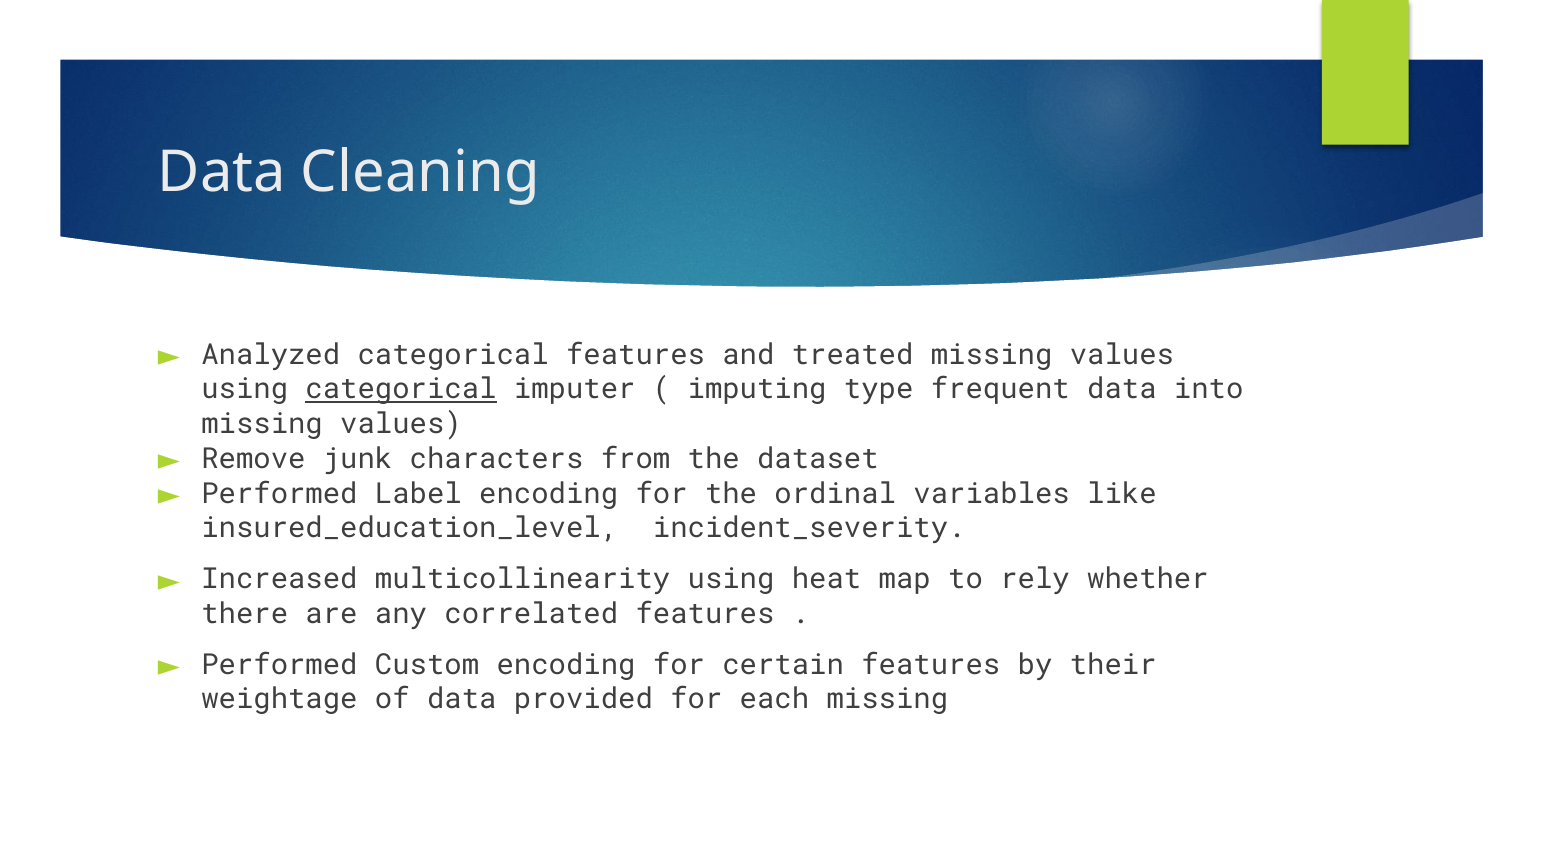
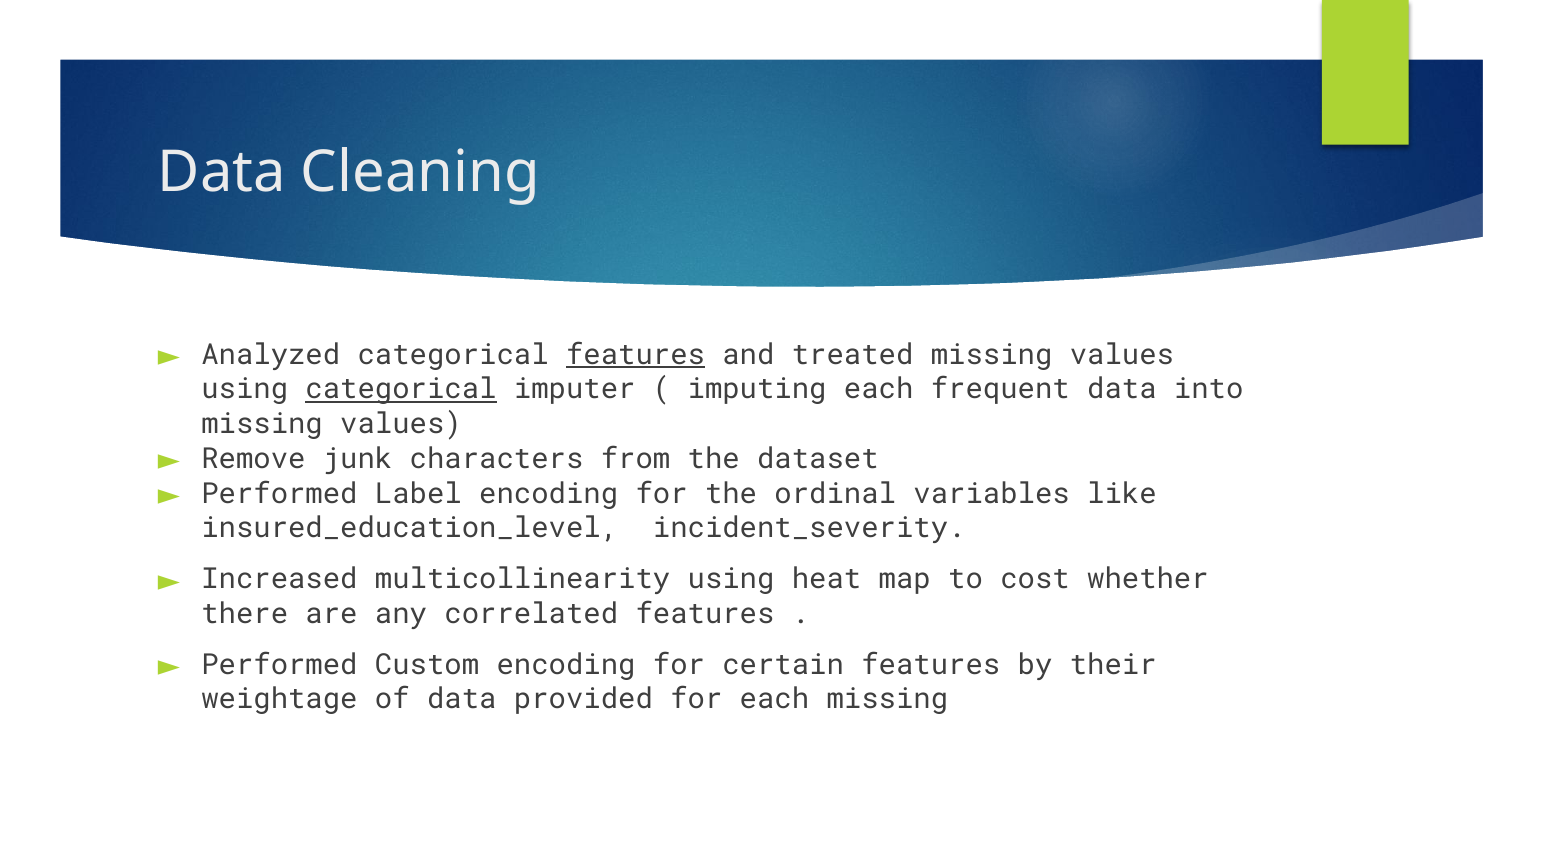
features underline: none -> present (636, 355)
imputing type: type -> each (879, 390)
rely: rely -> cost (1035, 579)
